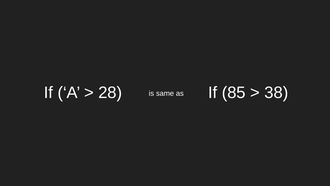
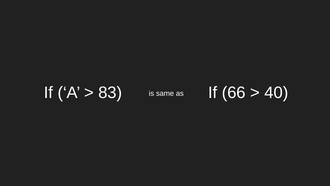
28: 28 -> 83 (110, 93)
85: 85 -> 66 (234, 93)
38: 38 -> 40 (276, 93)
